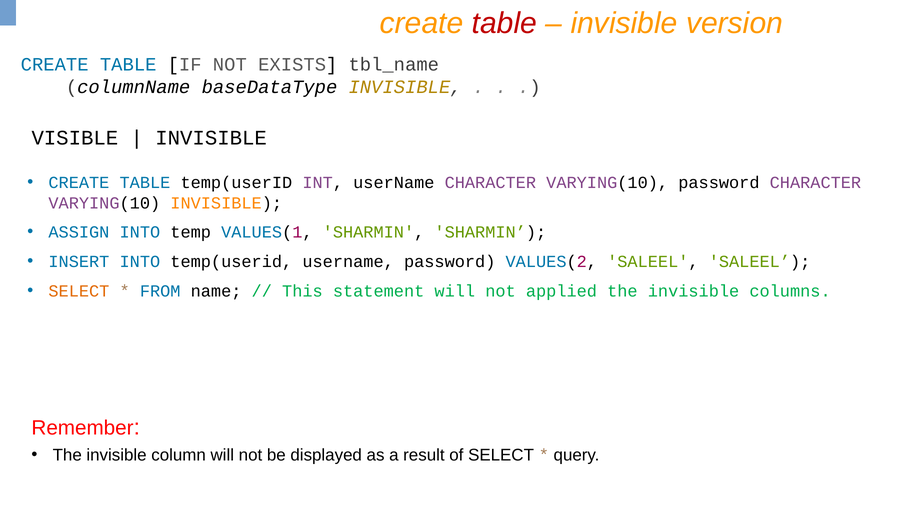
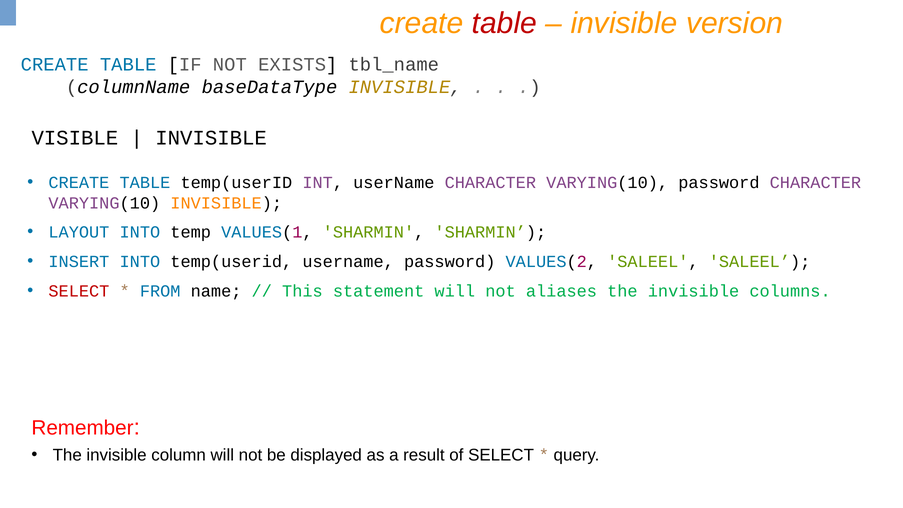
ASSIGN: ASSIGN -> LAYOUT (79, 232)
SELECT colour: orange -> red (79, 291)
applied: applied -> aliases (561, 291)
